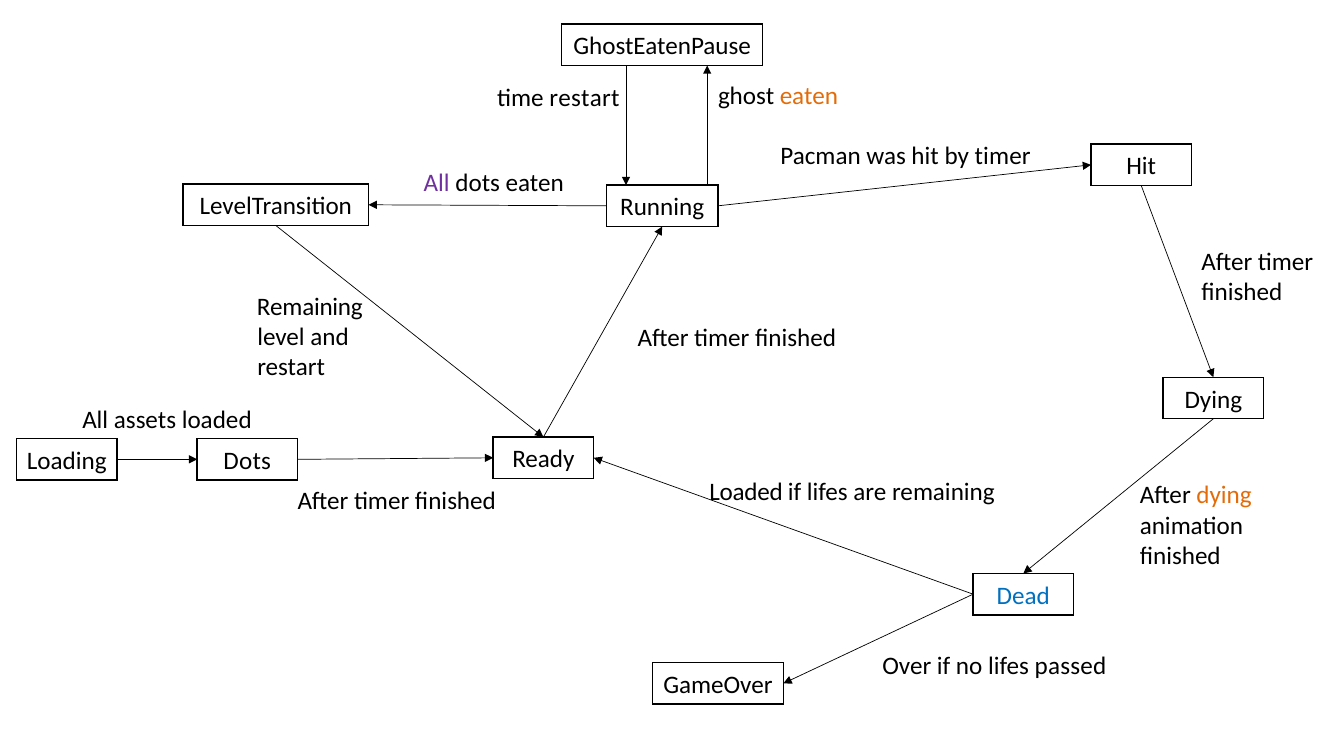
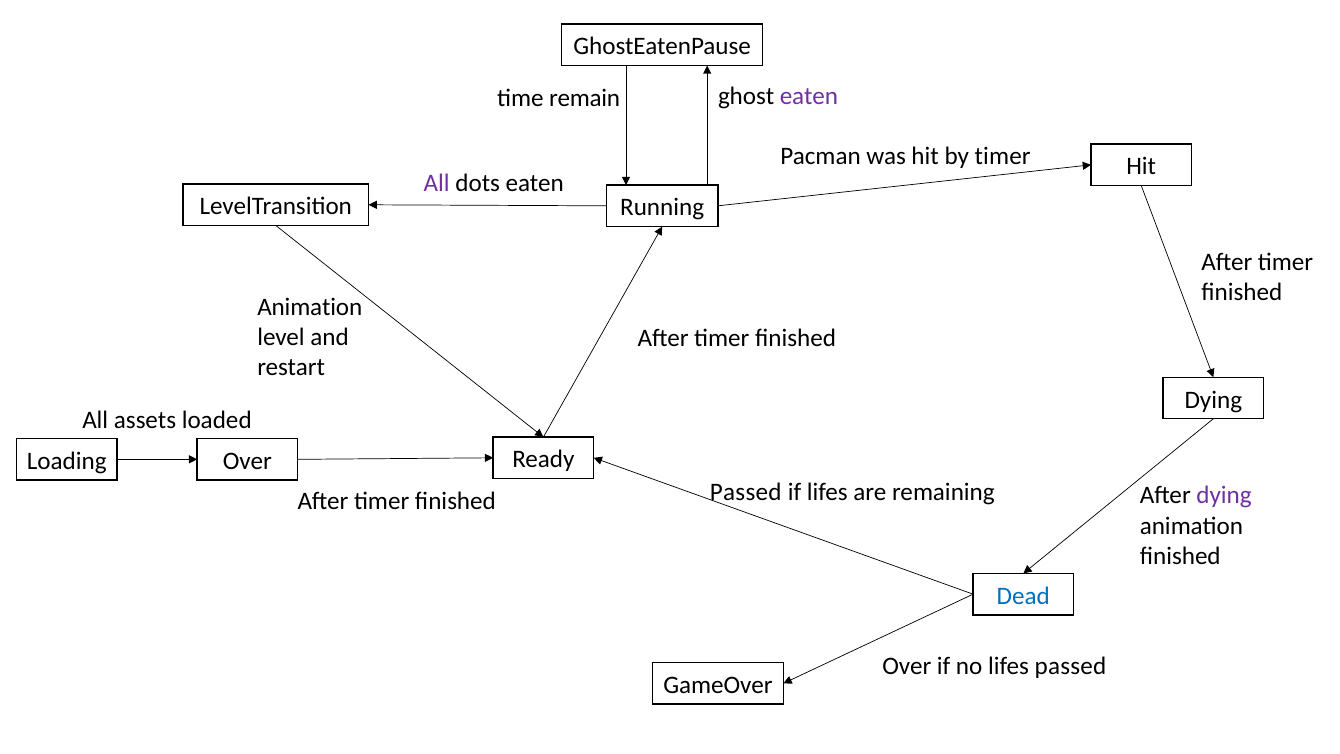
eaten colour: orange -> purple (809, 96)
time restart: restart -> remain (585, 98)
Remaining: Remaining -> Animation (310, 307)
Dots: Dots -> Over (247, 461)
Loaded: Loaded -> Passed (746, 492)
dying colour: orange -> purple (1224, 495)
